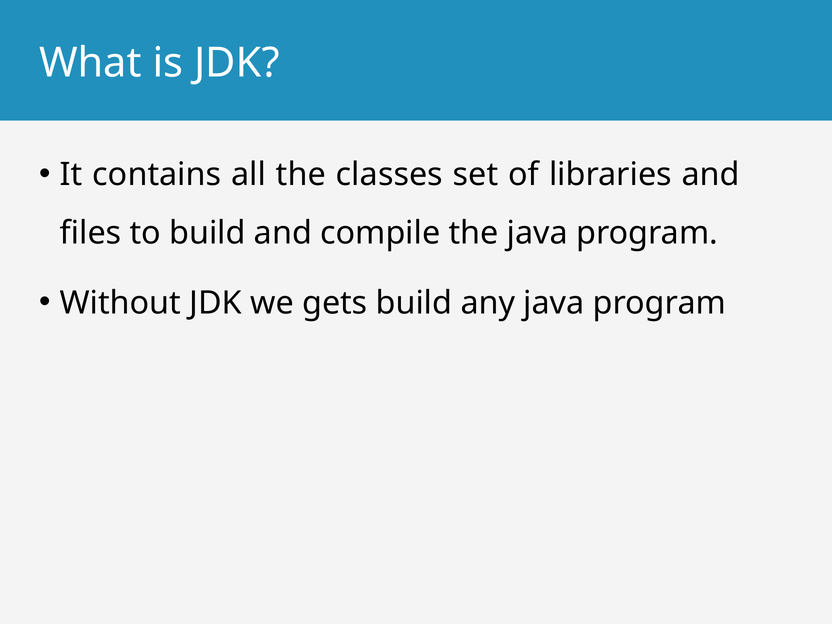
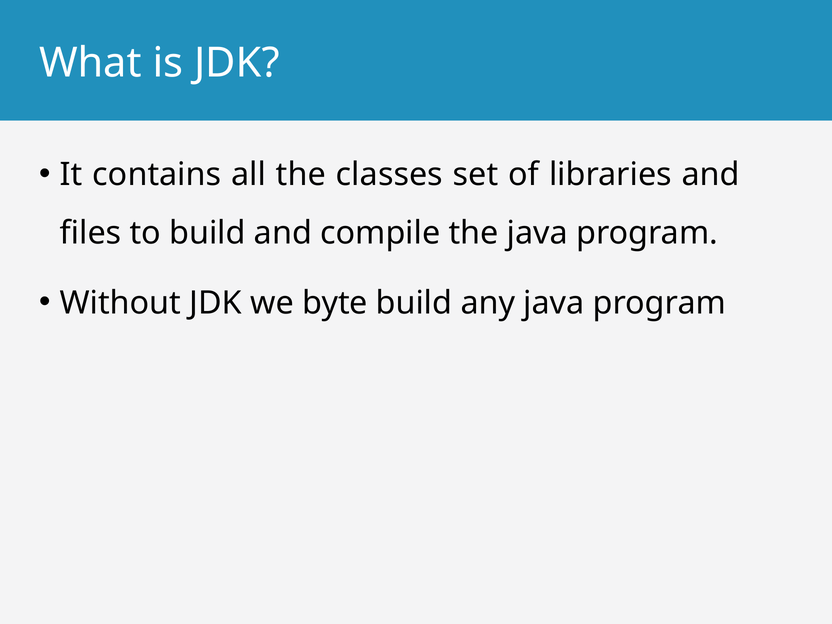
gets: gets -> byte (335, 303)
